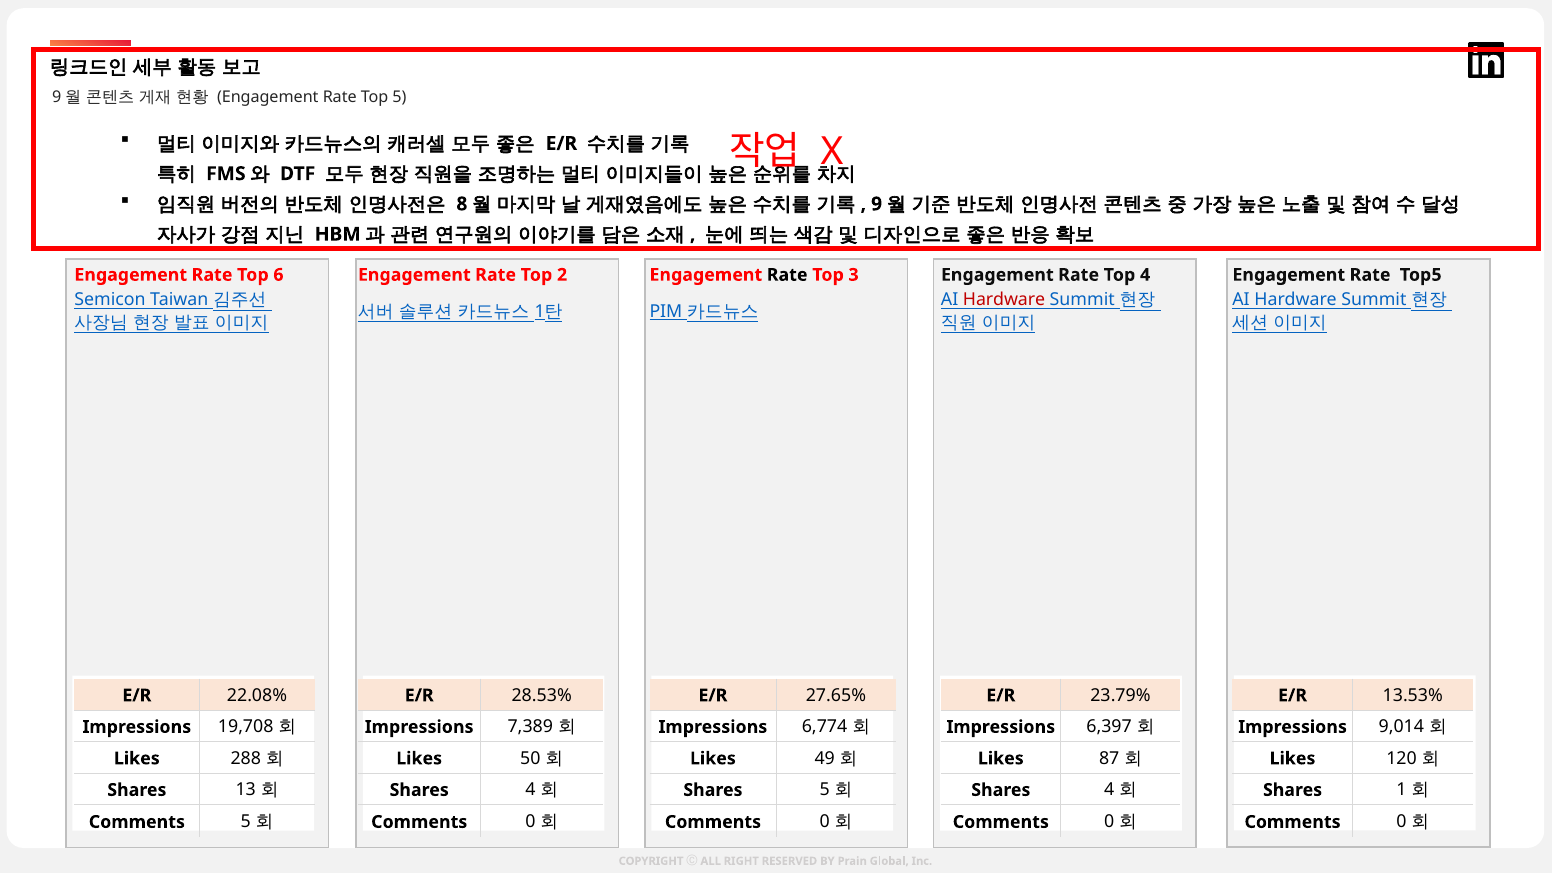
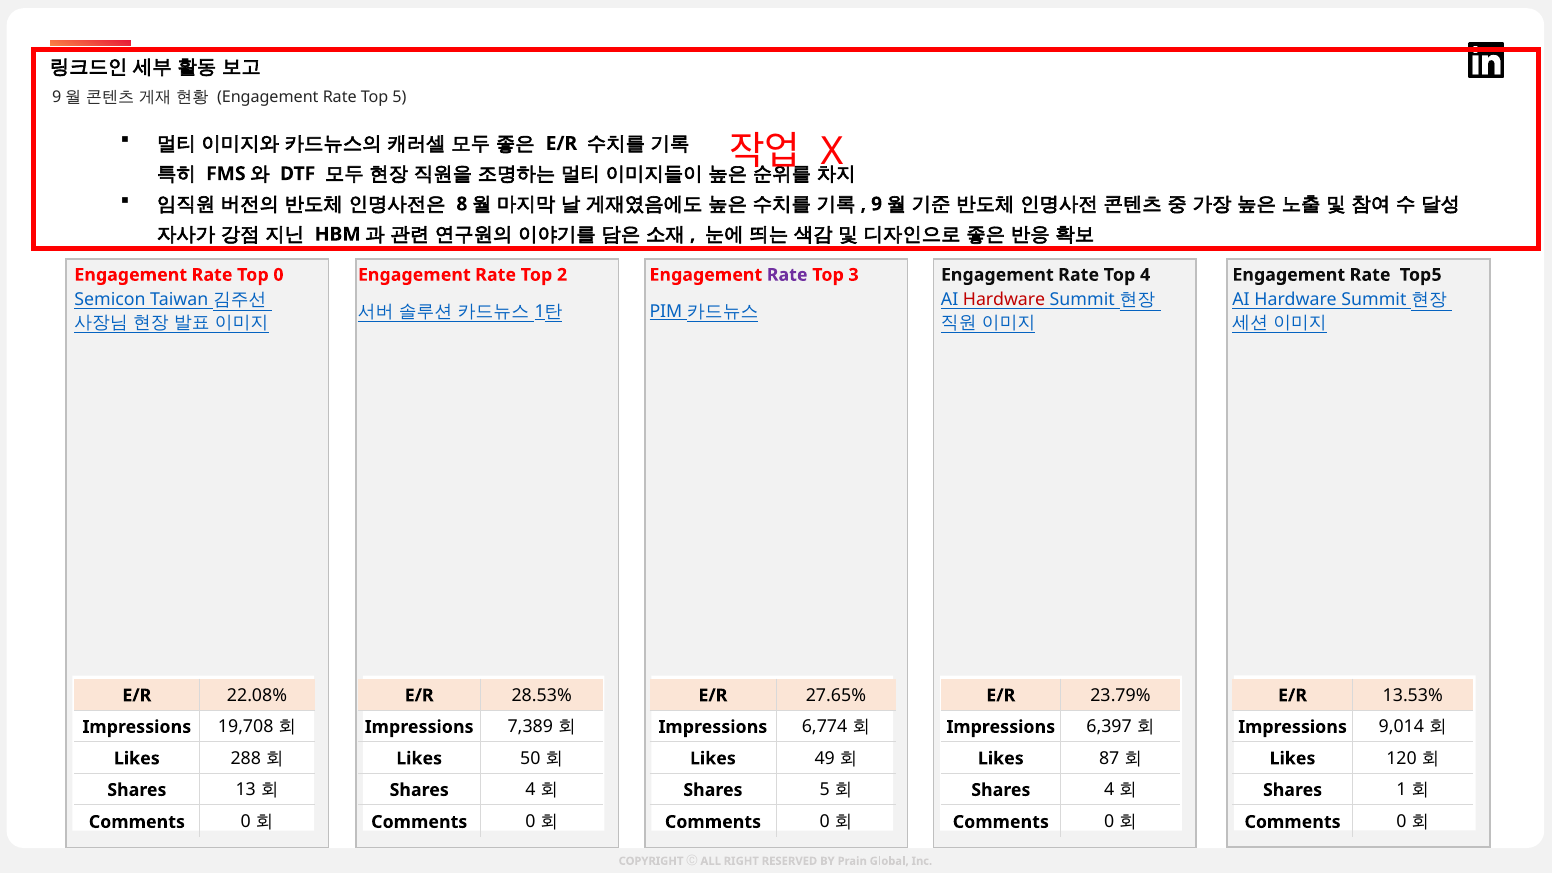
Top 6: 6 -> 0 (278, 275)
Rate colour: black -> purple (787, 275)
5: 5 -> 0 (246, 822)
